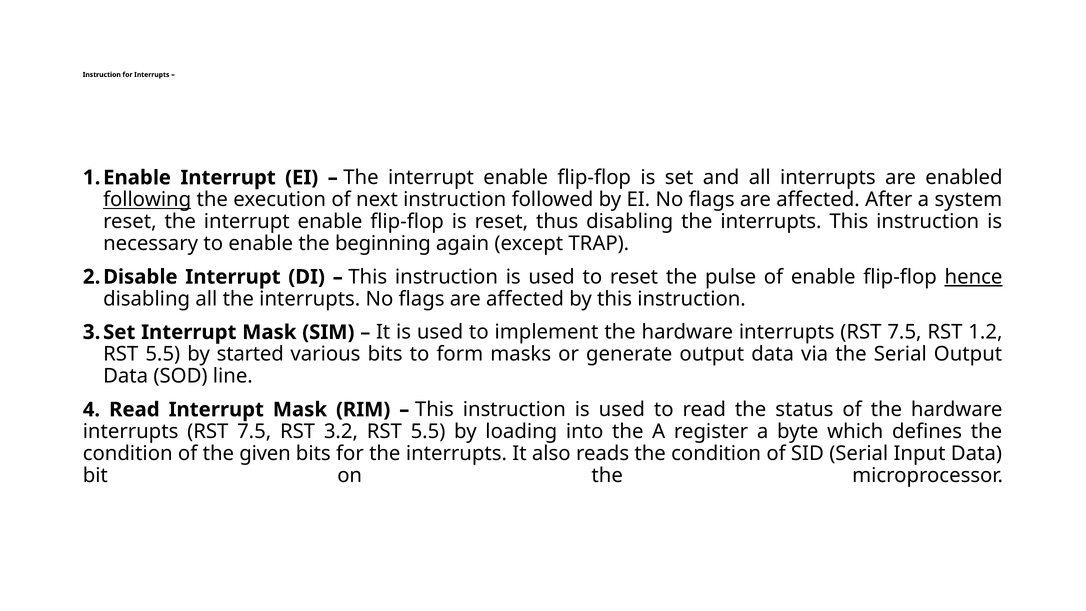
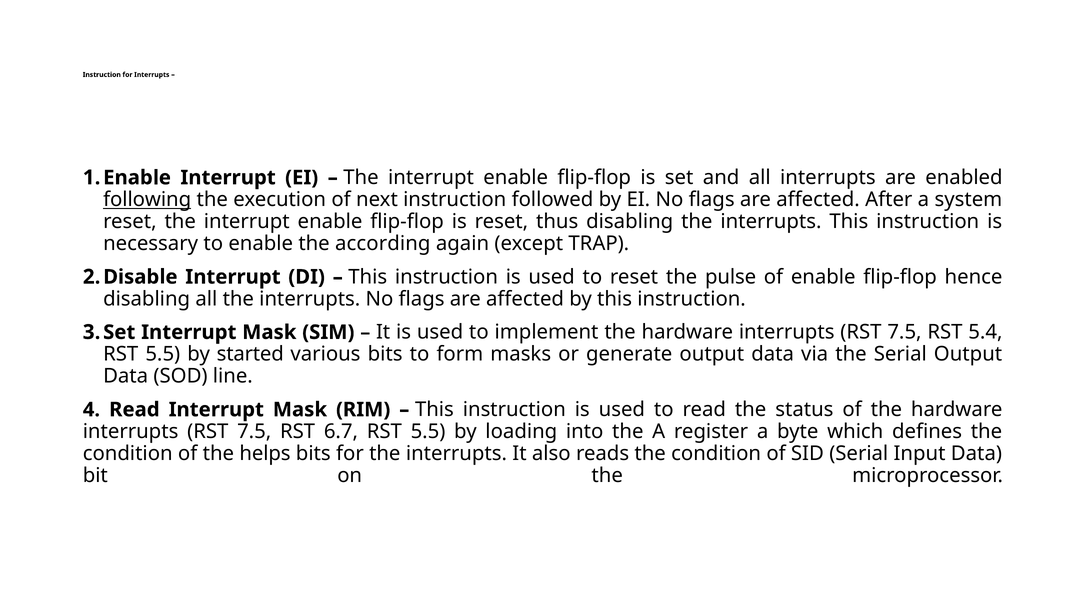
beginning: beginning -> according (383, 244)
hence underline: present -> none (974, 277)
1.2: 1.2 -> 5.4 (985, 332)
3.2: 3.2 -> 6.7 (341, 432)
given: given -> helps (265, 454)
